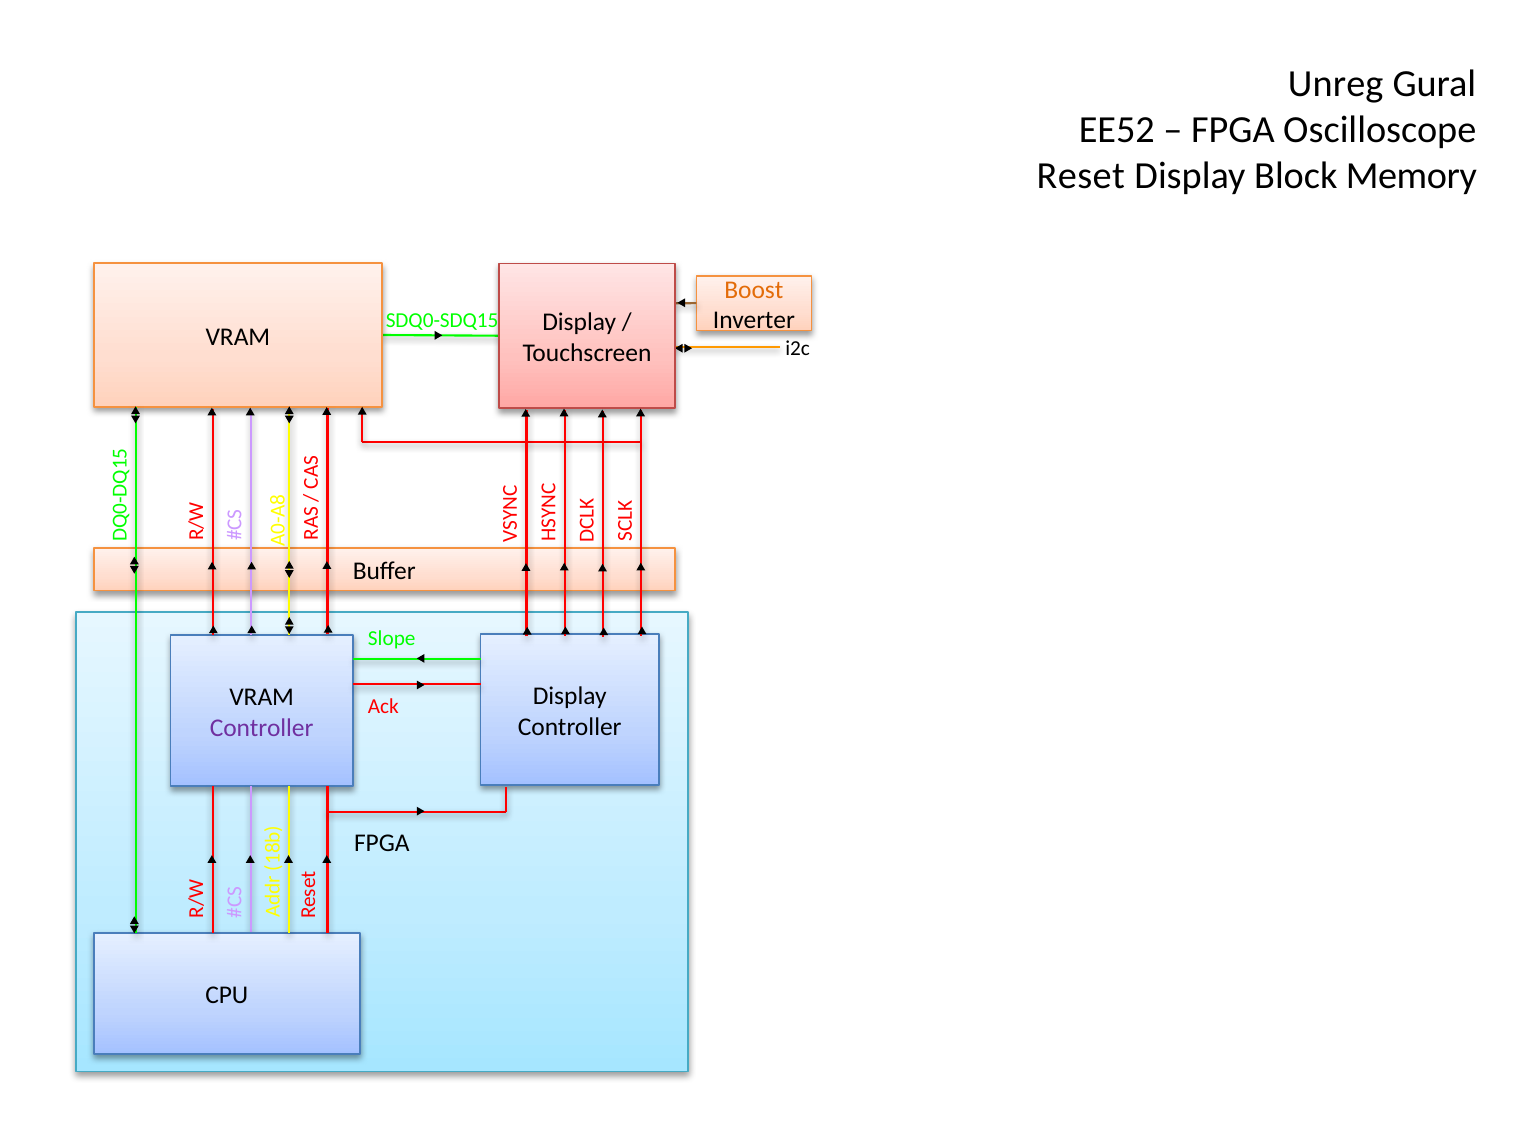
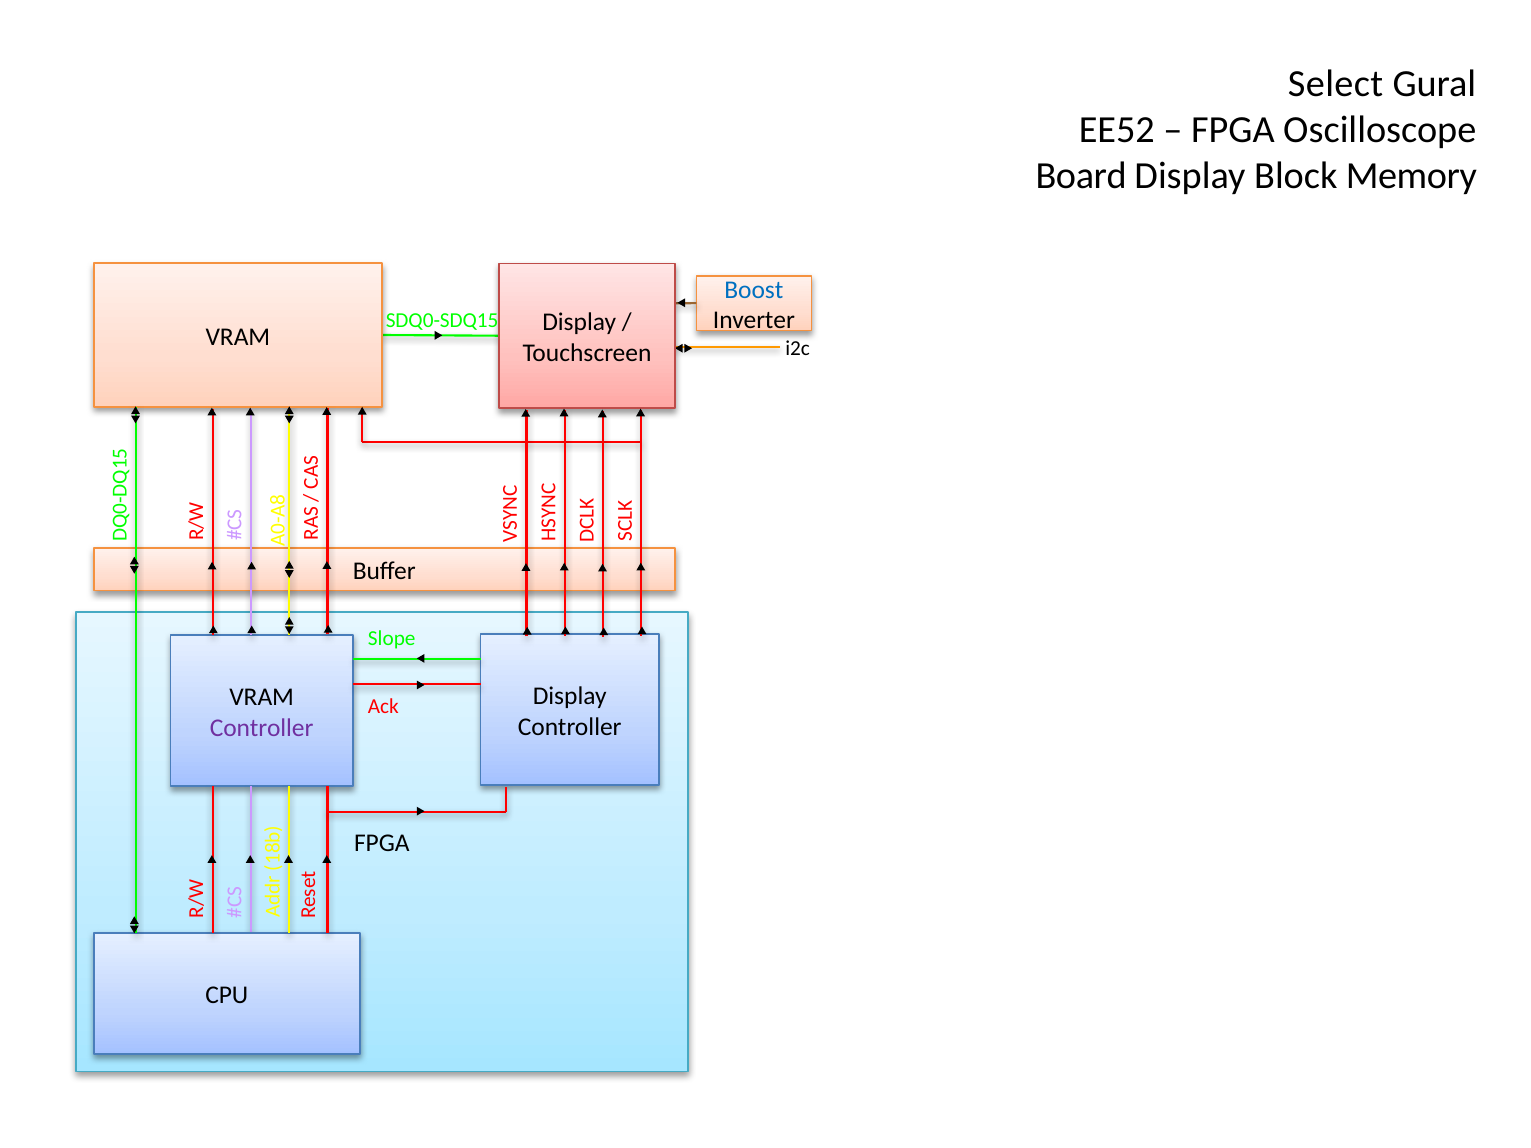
Unreg: Unreg -> Select (1336, 84)
Reset: Reset -> Board (1081, 176)
Boost colour: orange -> blue (754, 290)
